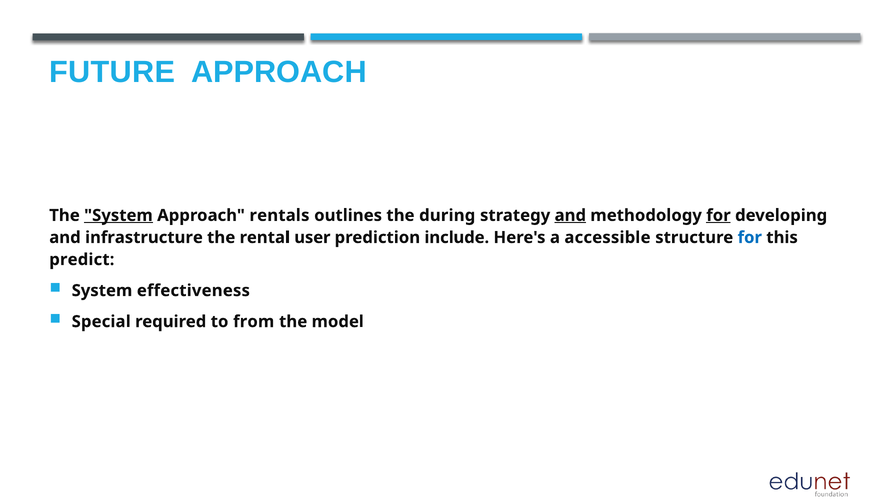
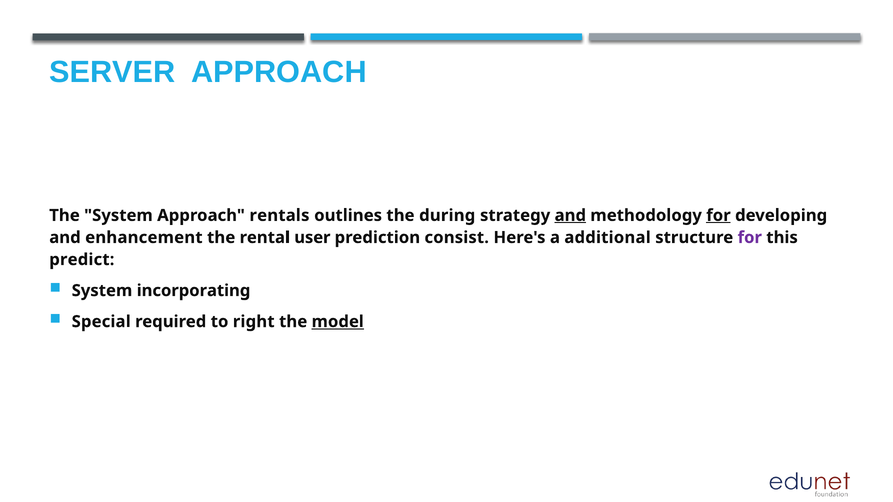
FUTURE: FUTURE -> SERVER (112, 72)
System underline: present -> none (118, 216)
infrastructure: infrastructure -> enhancement (144, 238)
include: include -> consist (457, 238)
accessible: accessible -> additional (607, 238)
for colour: blue -> purple (750, 238)
effectiveness: effectiveness -> incorporating (194, 291)
from: from -> right (254, 322)
model underline: none -> present (338, 322)
